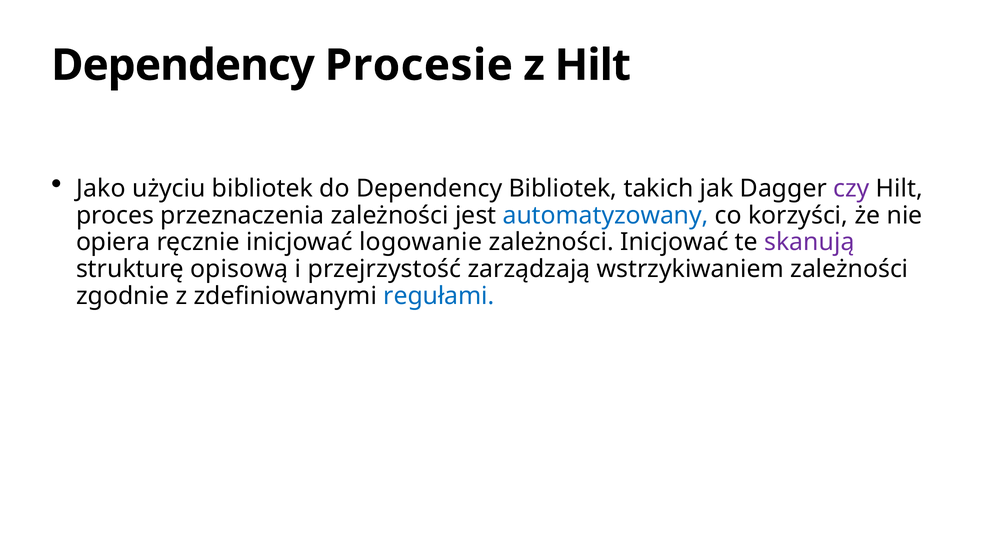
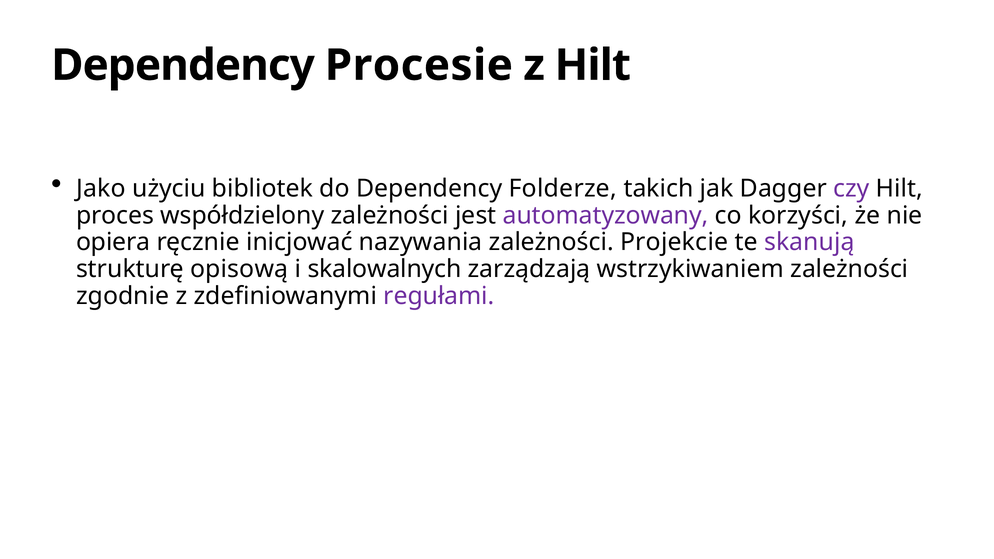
Dependency Bibliotek: Bibliotek -> Folderze (563, 189)
przeznaczenia: przeznaczenia -> współdzielony (242, 215)
automatyzowany colour: blue -> purple (606, 215)
logowanie: logowanie -> nazywania (421, 242)
zależności Inicjować: Inicjować -> Projekcie (674, 242)
przejrzystość: przejrzystość -> skalowalnych (385, 269)
regułami colour: blue -> purple (439, 296)
